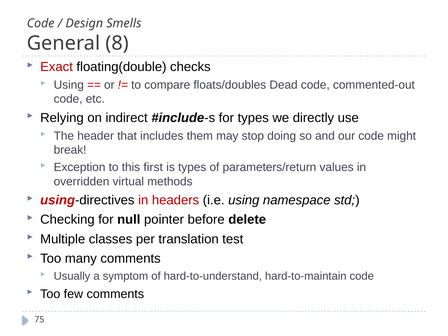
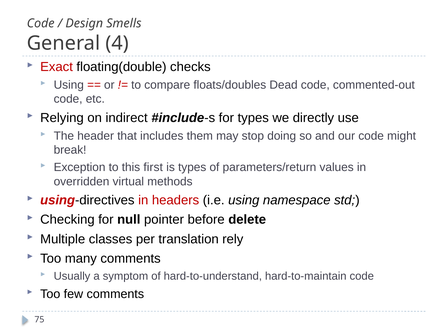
8: 8 -> 4 (117, 43)
test: test -> rely (233, 239)
